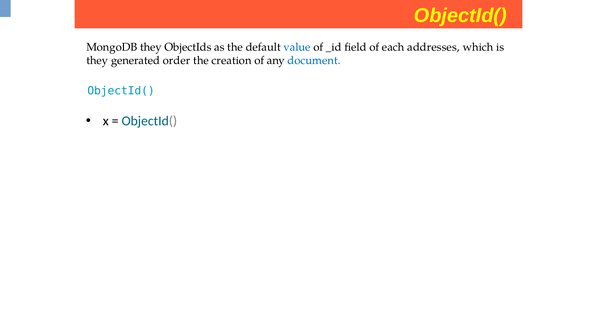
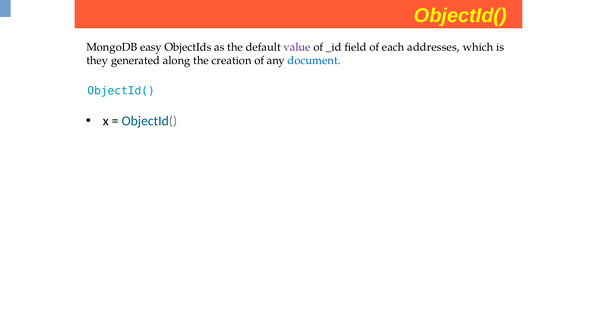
MongoDB they: they -> easy (151, 47)
value colour: blue -> purple (297, 47)
order: order -> along (177, 60)
